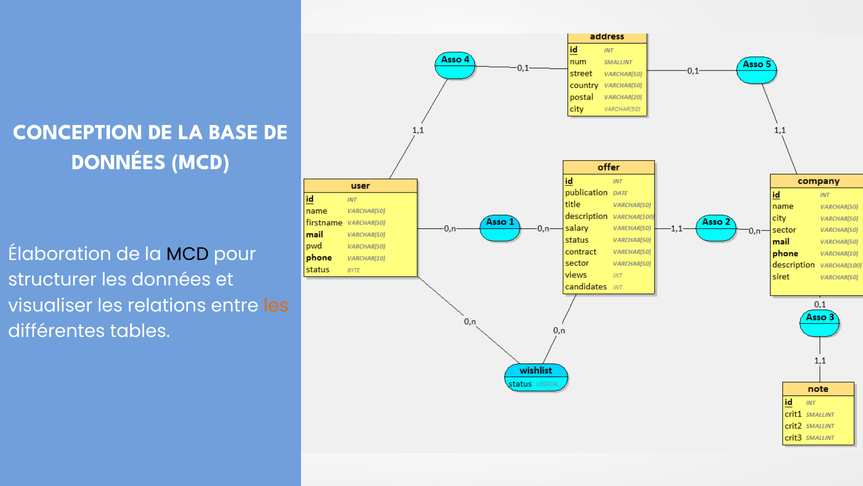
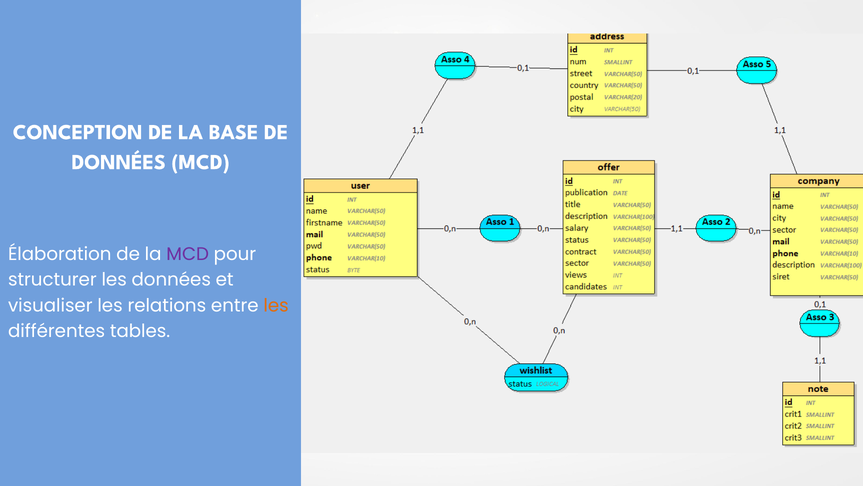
MCD colour: black -> purple (188, 254)
